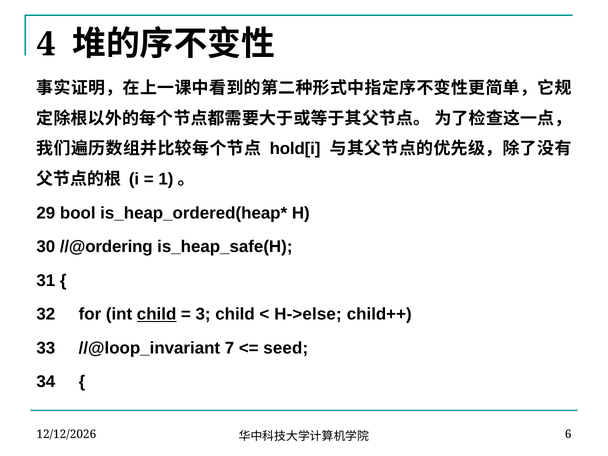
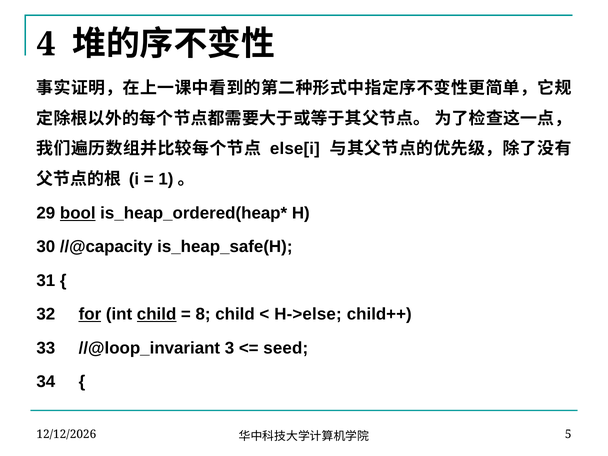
hold[i: hold[i -> else[i (295, 149)
bool underline: none -> present (78, 213)
//@ordering: //@ordering -> //@capacity (106, 247)
for underline: none -> present (90, 314)
3: 3 -> 8 (203, 314)
7: 7 -> 3 (230, 348)
6: 6 -> 5 (568, 434)
